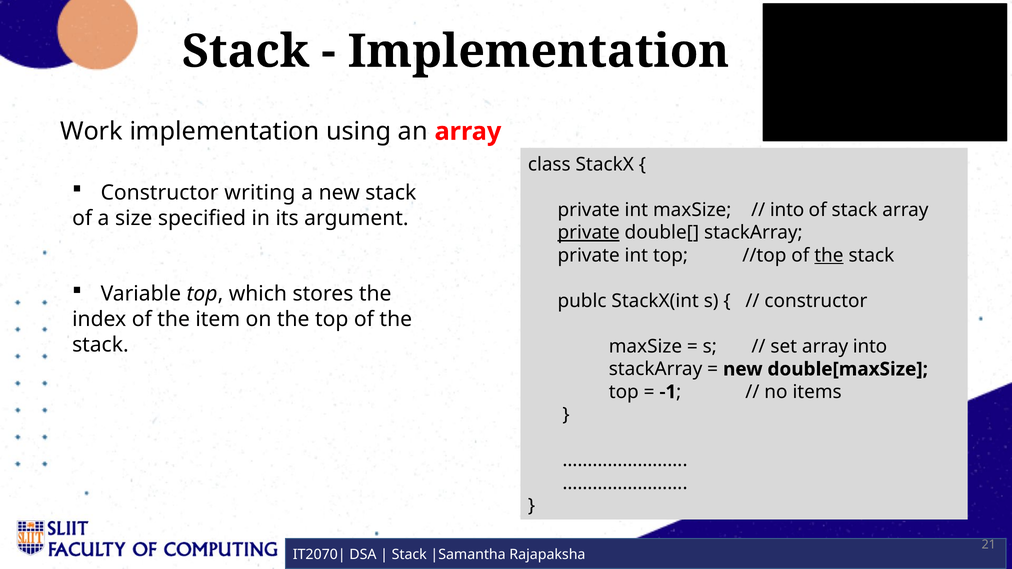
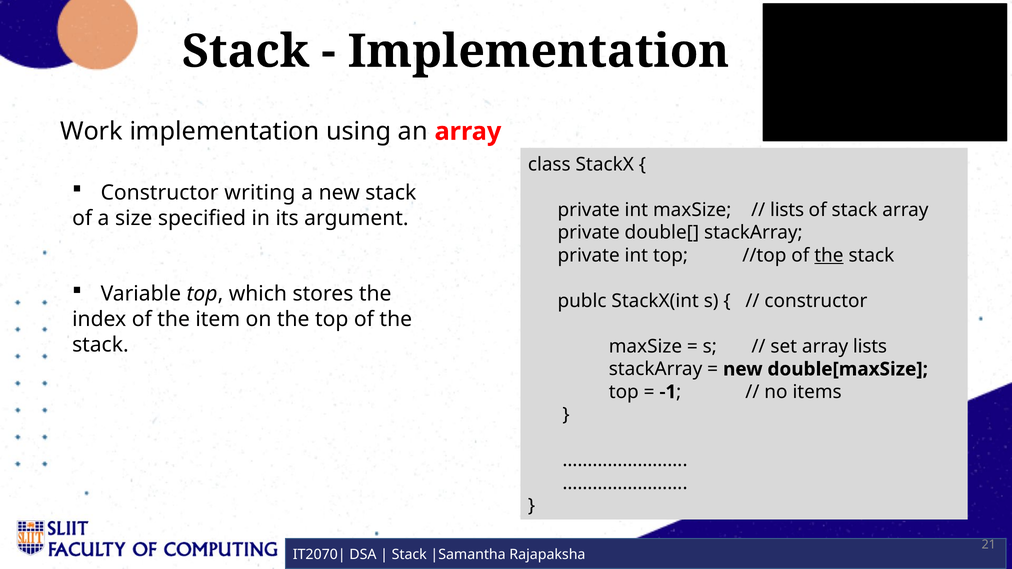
into: into -> lists (787, 210)
private underline: present -> none (589, 233)
array into: into -> lists (870, 347)
